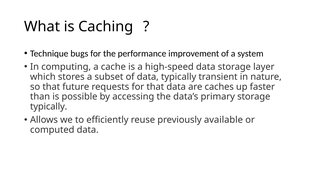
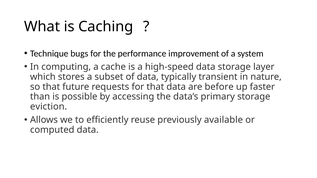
caches: caches -> before (219, 87)
typically: typically -> eviction (49, 107)
